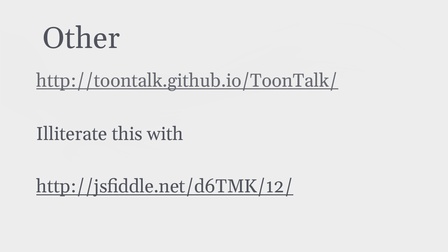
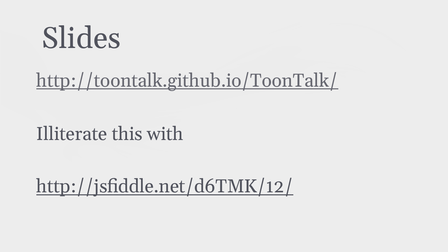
Other: Other -> Slides (81, 38)
